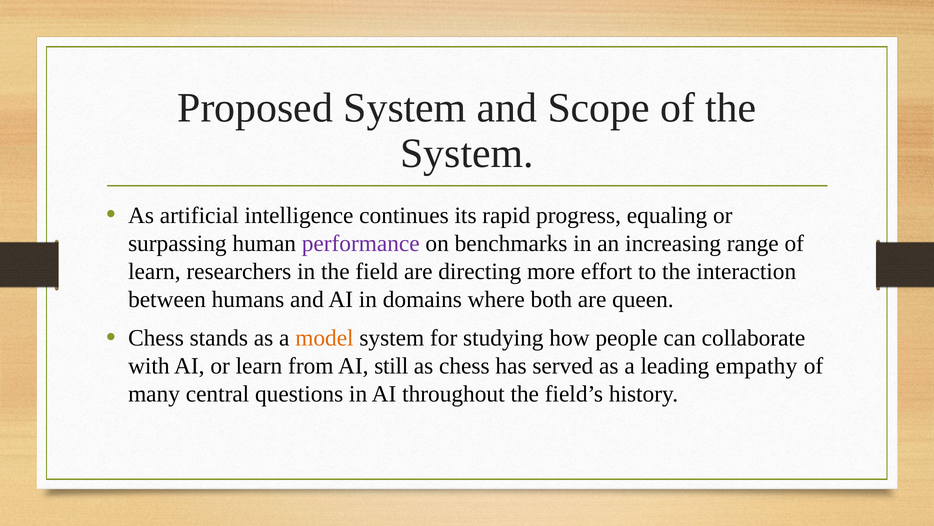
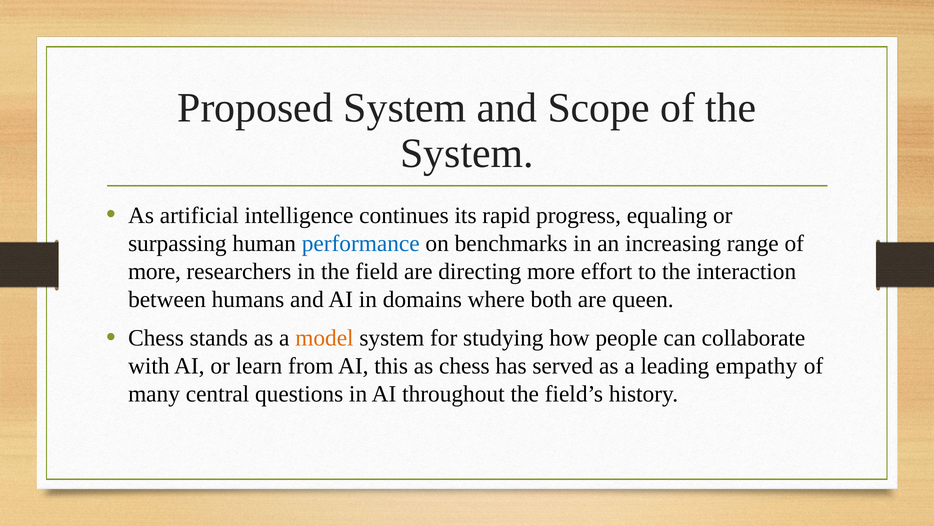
performance colour: purple -> blue (361, 243)
learn: learn -> more (154, 271)
still: still -> this (391, 366)
